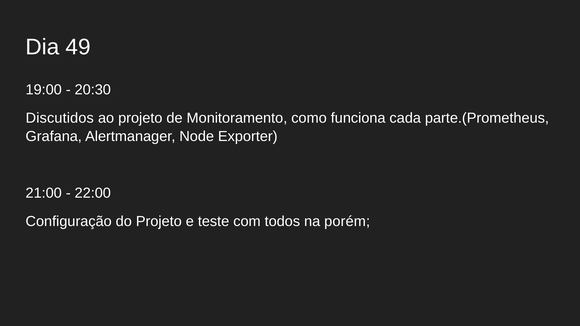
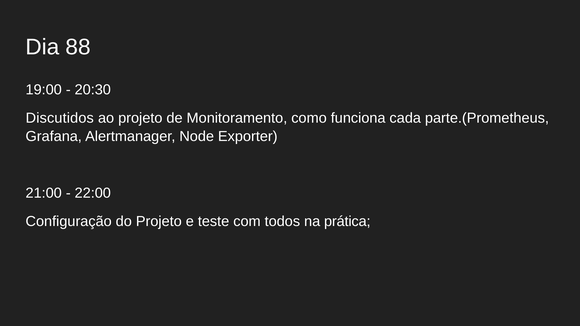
49: 49 -> 88 (78, 47)
porém: porém -> prática (347, 222)
